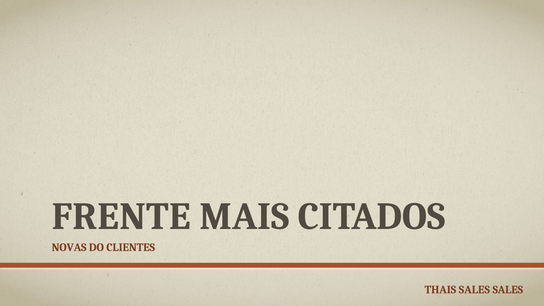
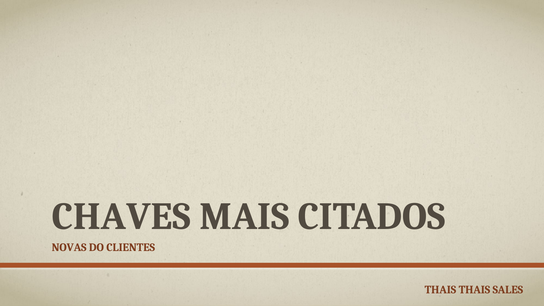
FRENTE: FRENTE -> CHAVES (121, 217)
THAIS SALES: SALES -> THAIS (474, 290)
